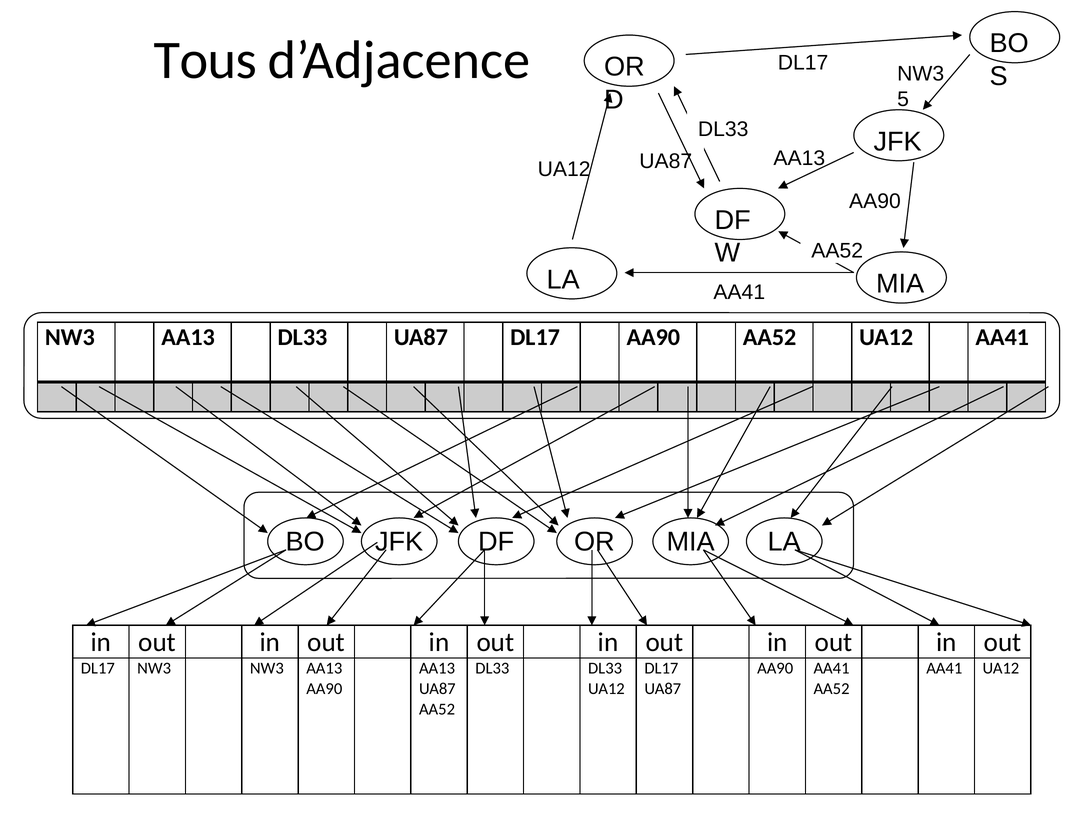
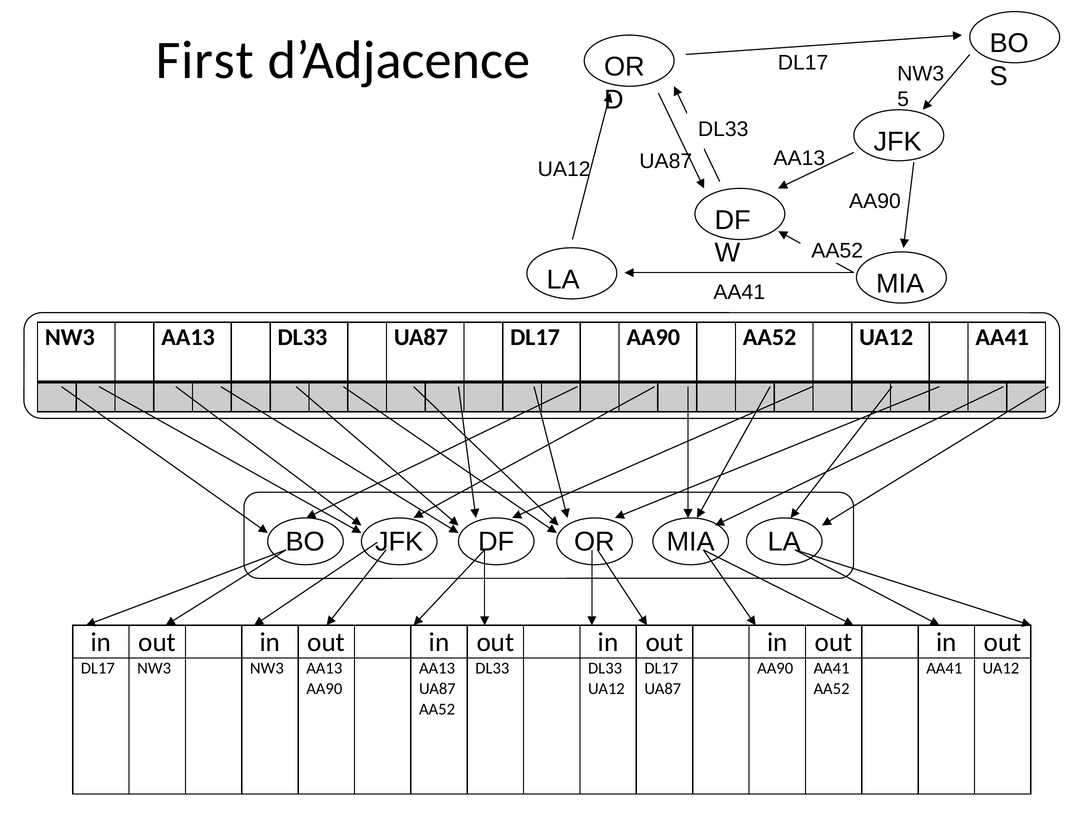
Tous: Tous -> First (205, 60)
